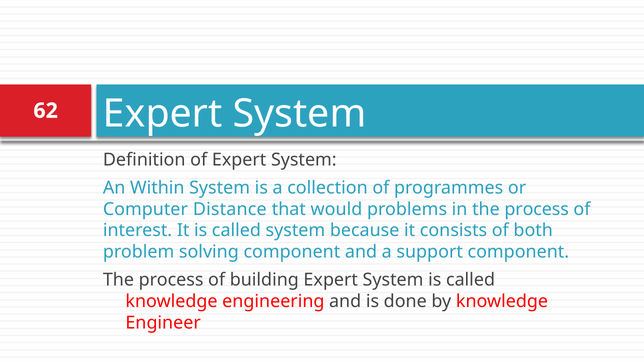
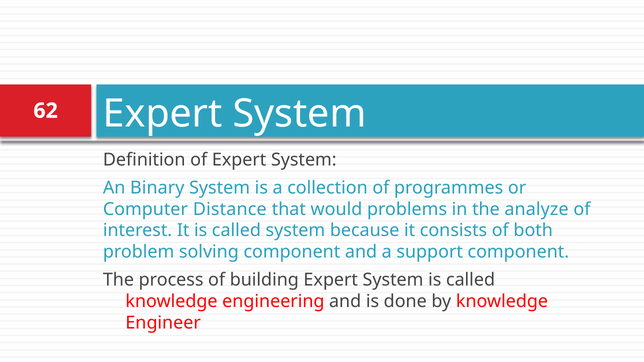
Within: Within -> Binary (157, 188)
in the process: process -> analyze (537, 209)
